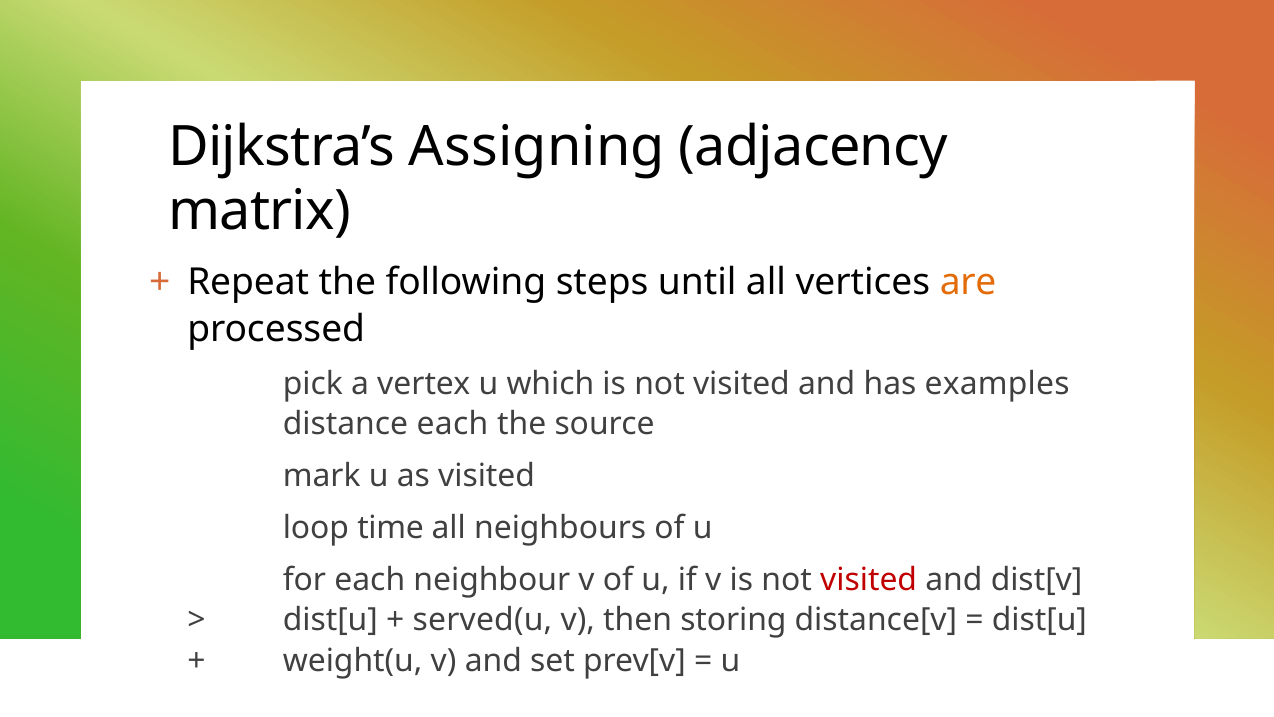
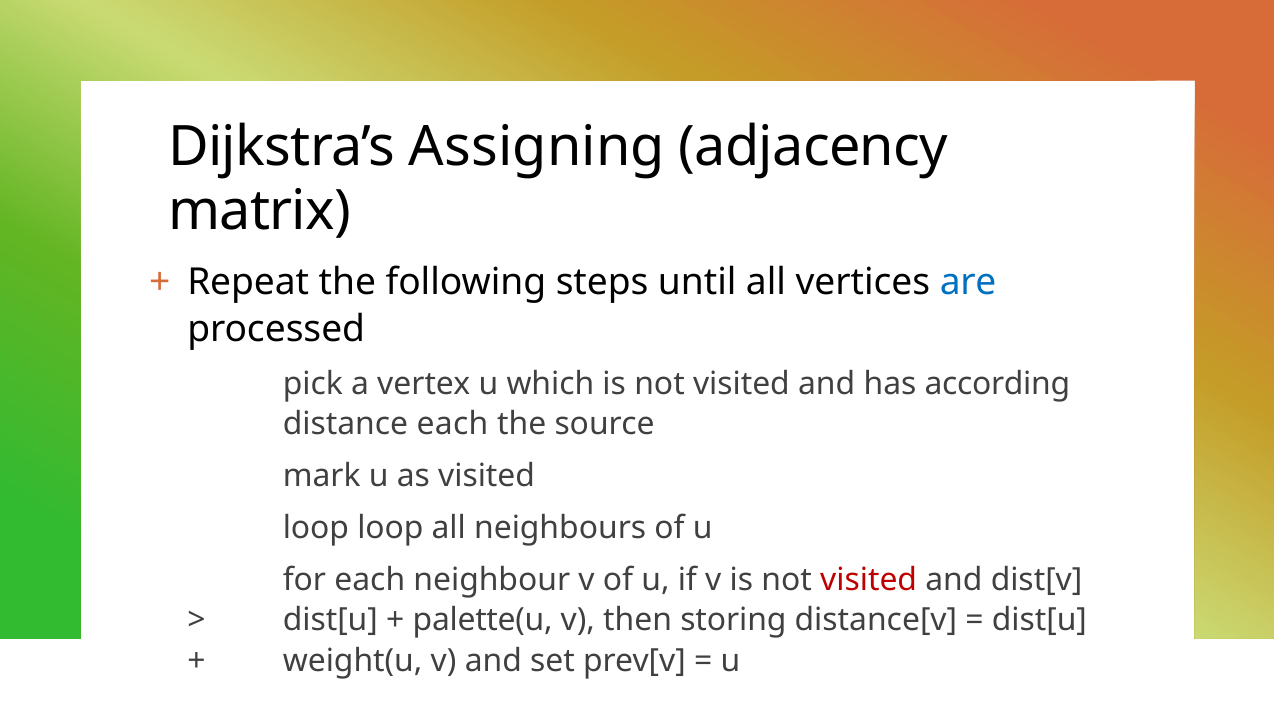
are colour: orange -> blue (968, 282)
examples: examples -> according (997, 384)
loop time: time -> loop (390, 528)
served(u: served(u -> palette(u (483, 620)
